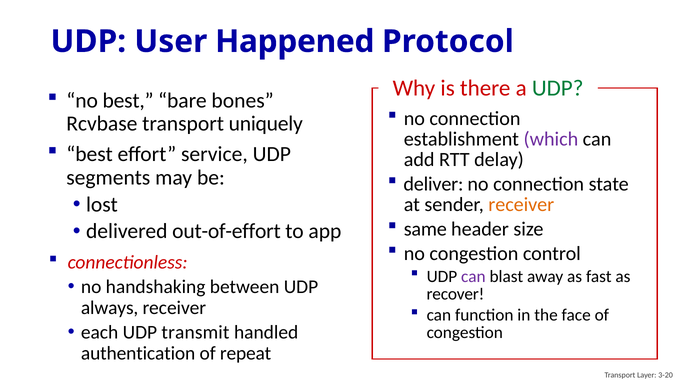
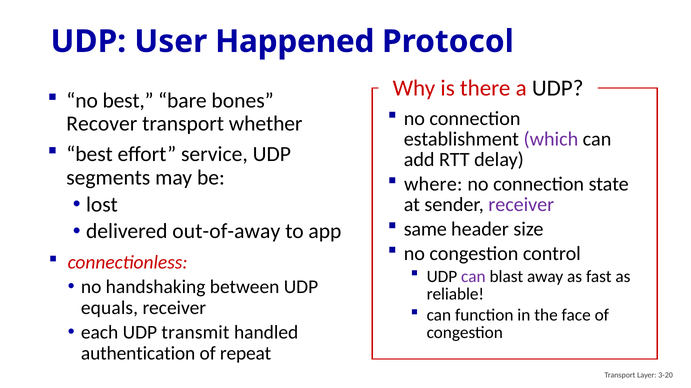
UDP colour: green -> black (558, 88)
Rcvbase: Rcvbase -> Recover (102, 124)
uniquely: uniquely -> whether (266, 124)
deliver: deliver -> where (433, 185)
receiver colour: orange -> purple (521, 205)
out-of-effort: out-of-effort -> out-of-away (226, 232)
recover: recover -> reliable (455, 295)
always: always -> equals (109, 308)
